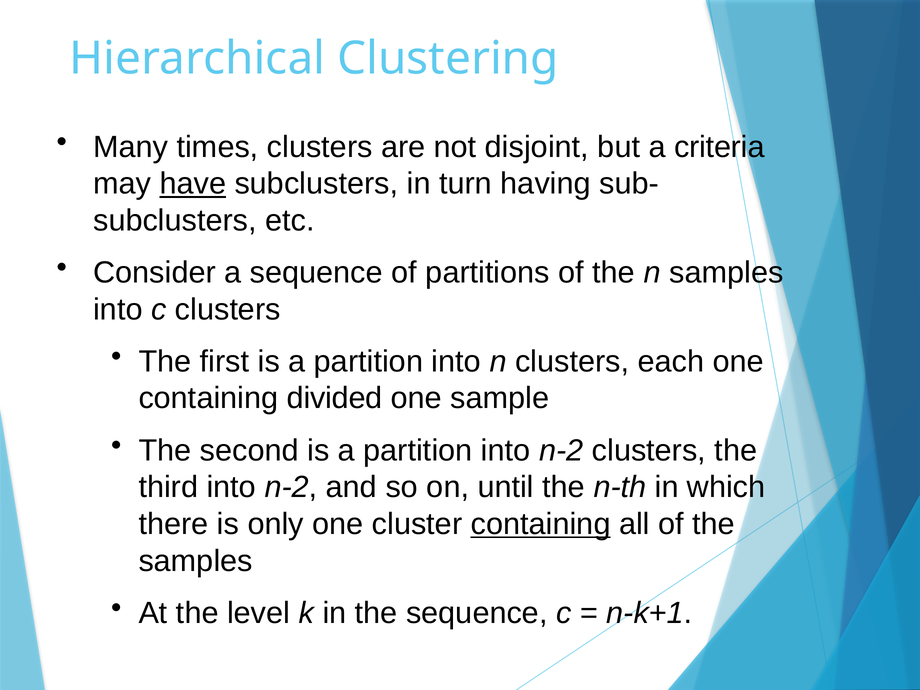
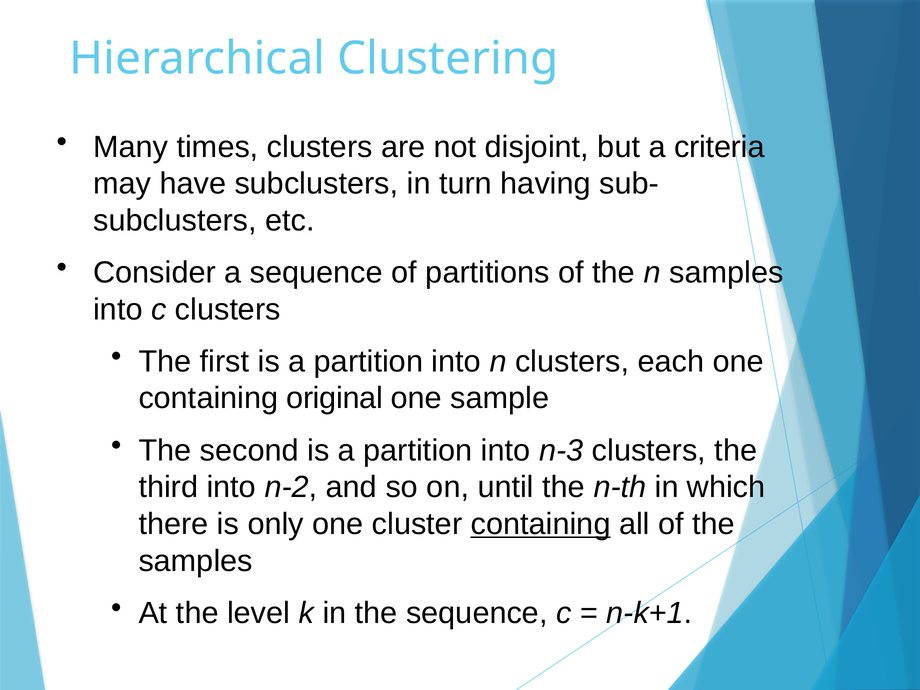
have underline: present -> none (193, 184)
divided: divided -> original (335, 398)
partition into n-2: n-2 -> n-3 (561, 450)
